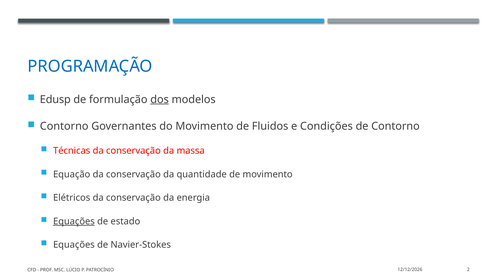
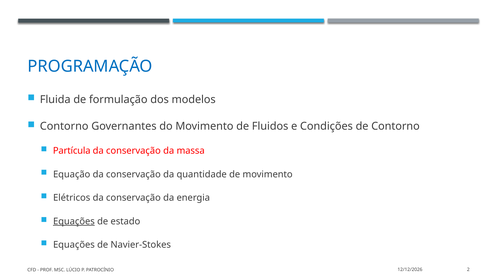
Edusp: Edusp -> Fluida (55, 99)
dos underline: present -> none (160, 99)
Técnicas: Técnicas -> Partícula (72, 150)
